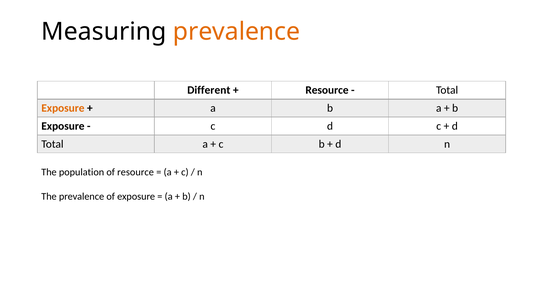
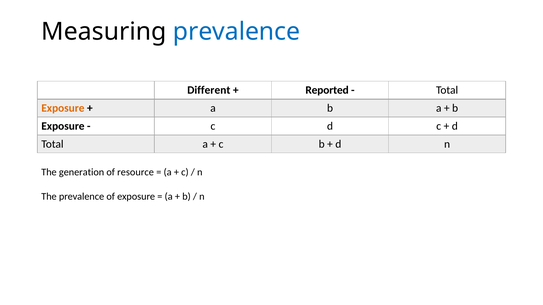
prevalence colour: orange -> blue (237, 32)
Resource: Resource -> Reported (327, 90)
population: population -> generation (82, 172)
